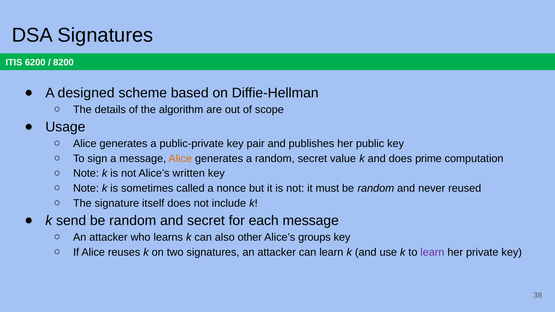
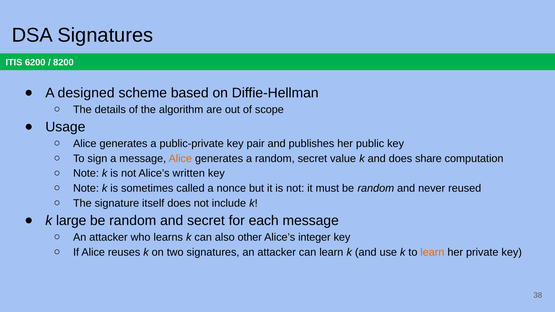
prime: prime -> share (428, 159)
send: send -> large (71, 221)
groups: groups -> integer (314, 237)
learn colour: purple -> orange (432, 252)
